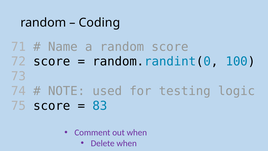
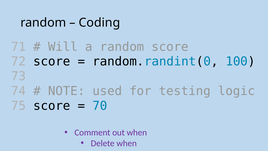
Name: Name -> Will (63, 47)
83: 83 -> 70 (100, 106)
